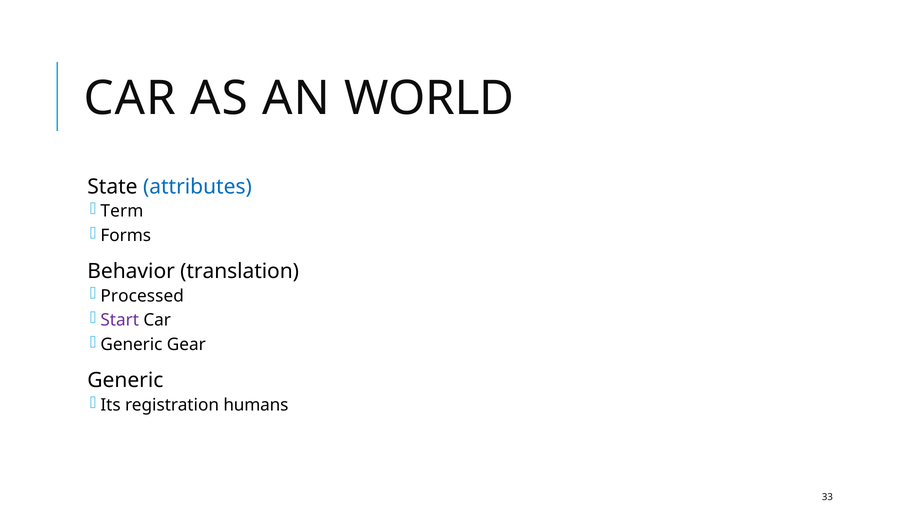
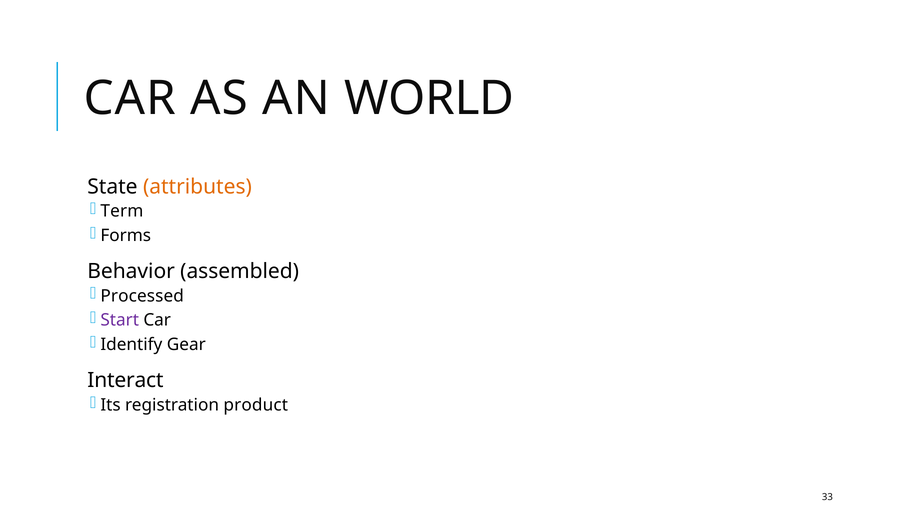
attributes colour: blue -> orange (197, 187)
translation: translation -> assembled (240, 271)
Generic: Generic -> Identify (131, 344)
Generic: Generic -> Interact (125, 380)
humans: humans -> product (256, 405)
